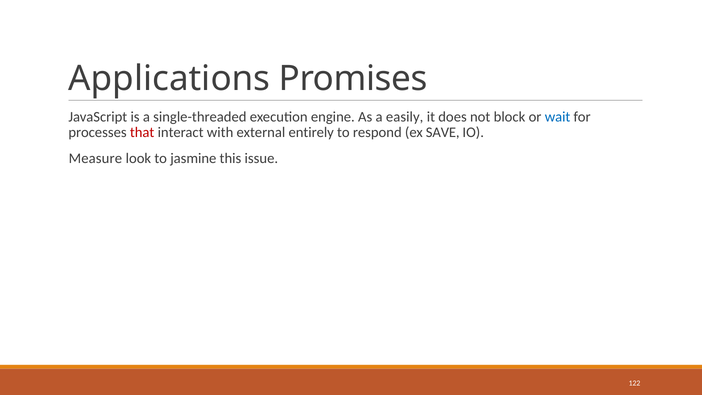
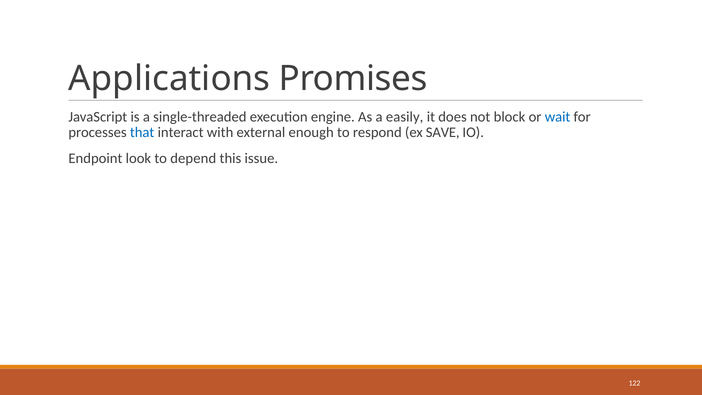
that colour: red -> blue (142, 133)
entirely: entirely -> enough (311, 133)
Measure: Measure -> Endpoint (95, 159)
jasmine: jasmine -> depend (193, 159)
